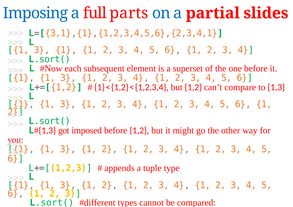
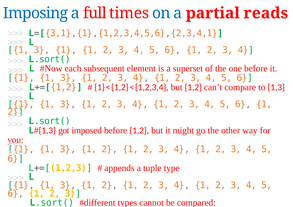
parts: parts -> times (129, 13)
slides: slides -> reads (266, 13)
